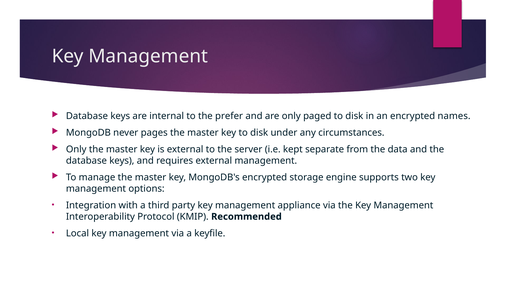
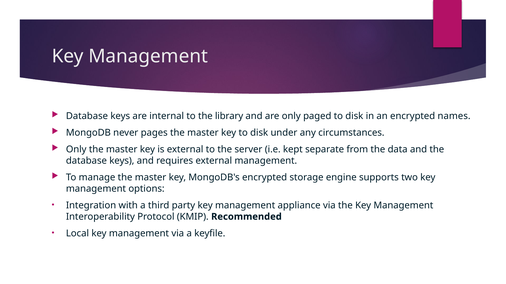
prefer: prefer -> library (229, 116)
